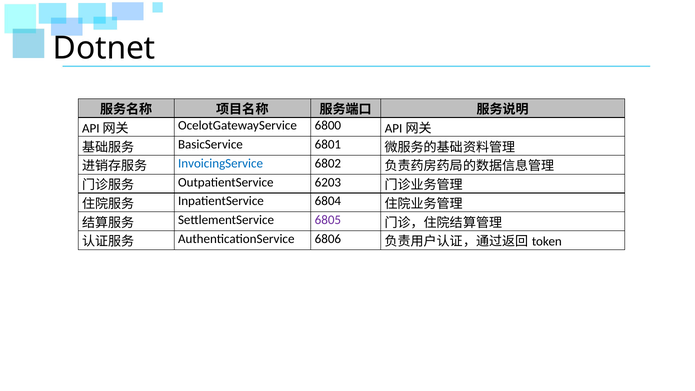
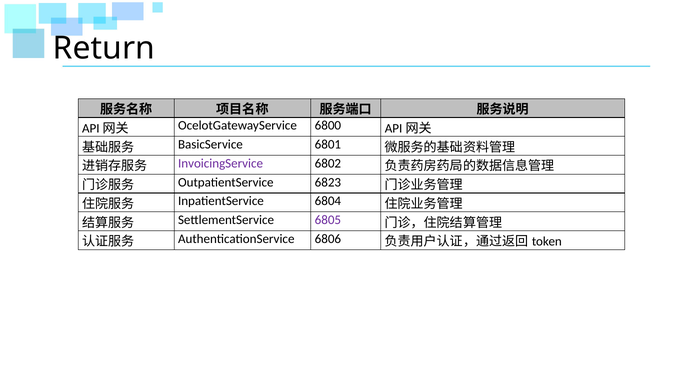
Dotnet: Dotnet -> Return (104, 48)
InvoicingService colour: blue -> purple (221, 163)
6203: 6203 -> 6823 (328, 182)
